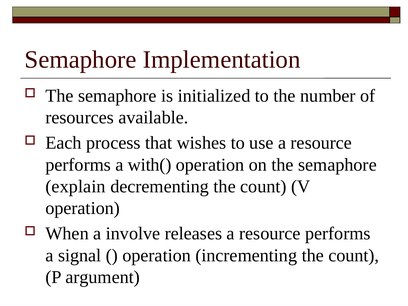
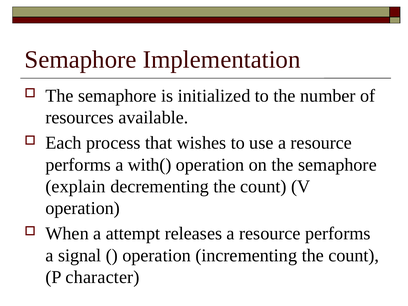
involve: involve -> attempt (133, 234)
argument: argument -> character (103, 277)
